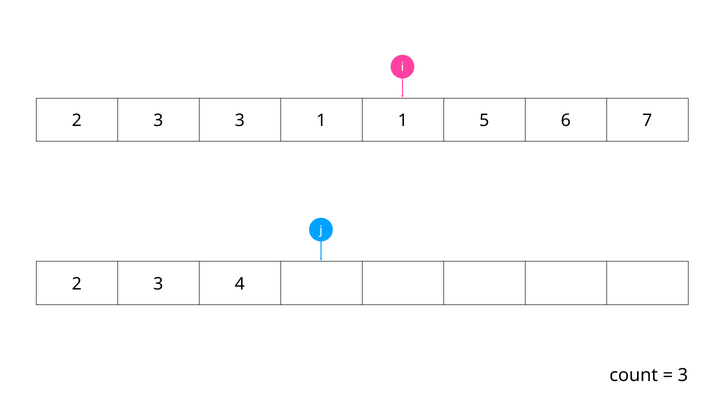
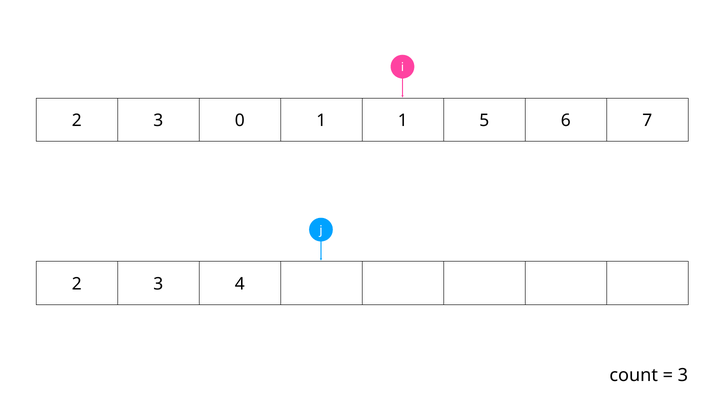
3 3: 3 -> 0 (240, 121)
